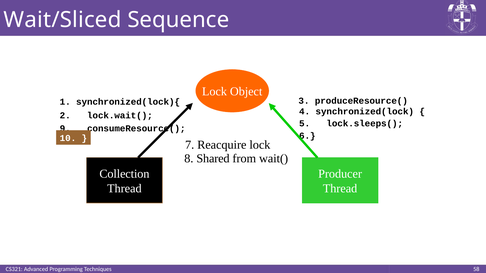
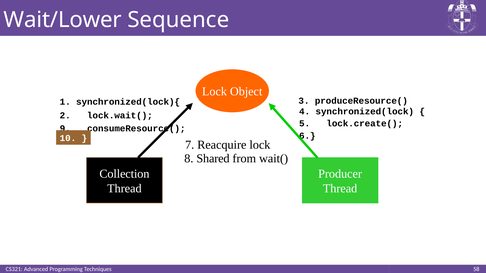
Wait/Sliced: Wait/Sliced -> Wait/Lower (63, 20)
lock.sleeps(: lock.sleeps( -> lock.create( (365, 124)
